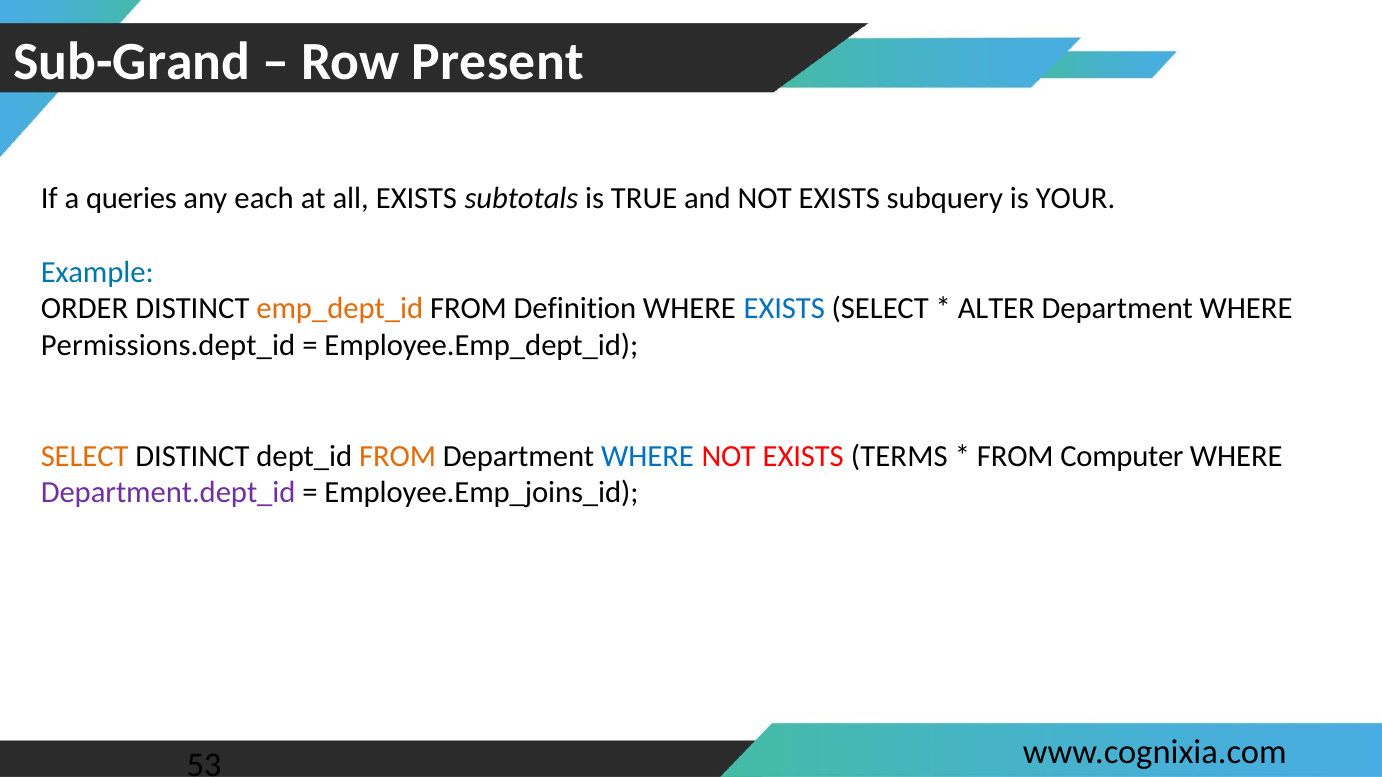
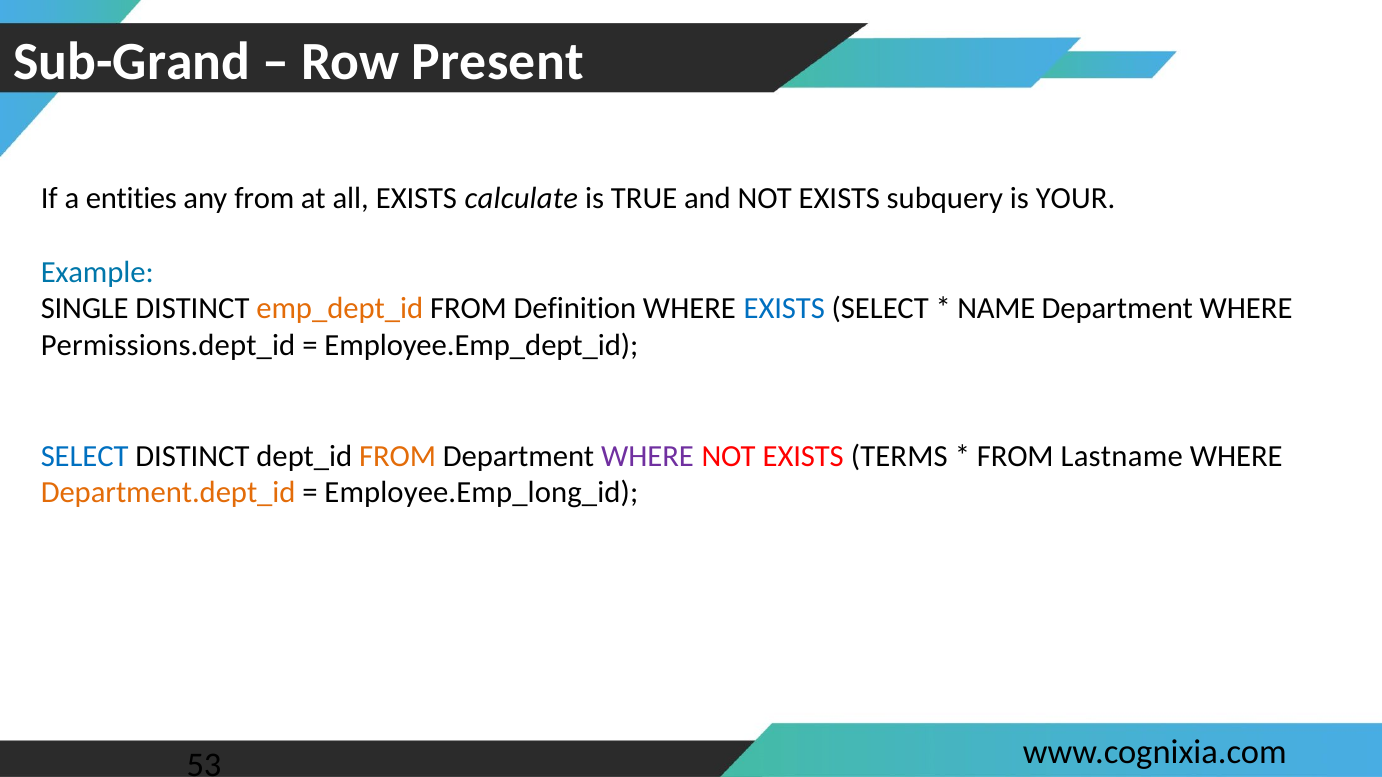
queries: queries -> entities (131, 198)
any each: each -> from (264, 198)
subtotals: subtotals -> calculate (521, 198)
ORDER: ORDER -> SINGLE (85, 309)
ALTER: ALTER -> NAME (996, 309)
SELECT colour: orange -> blue (85, 456)
WHERE colour: blue -> purple (647, 456)
Computer: Computer -> Lastname (1122, 456)
Department.dept_id colour: purple -> orange (168, 493)
Employee.Emp_joins_id: Employee.Emp_joins_id -> Employee.Emp_long_id (481, 493)
